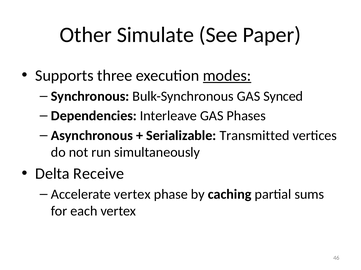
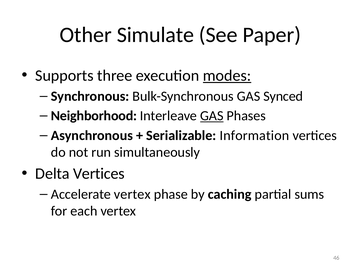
Dependencies: Dependencies -> Neighborhood (94, 116)
GAS underline: none -> present (212, 116)
Transmitted: Transmitted -> Information (254, 136)
Delta Receive: Receive -> Vertices (99, 174)
